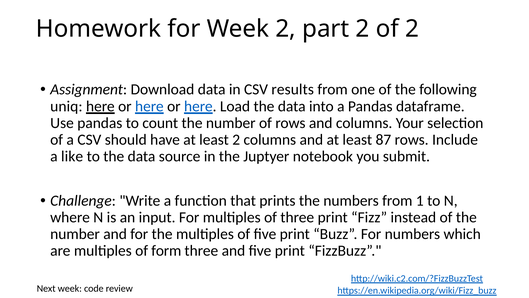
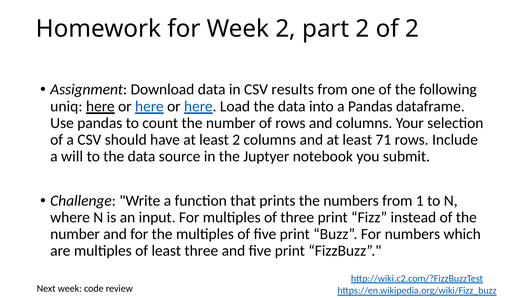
87: 87 -> 71 (383, 140)
like: like -> will (72, 156)
of form: form -> least (166, 250)
